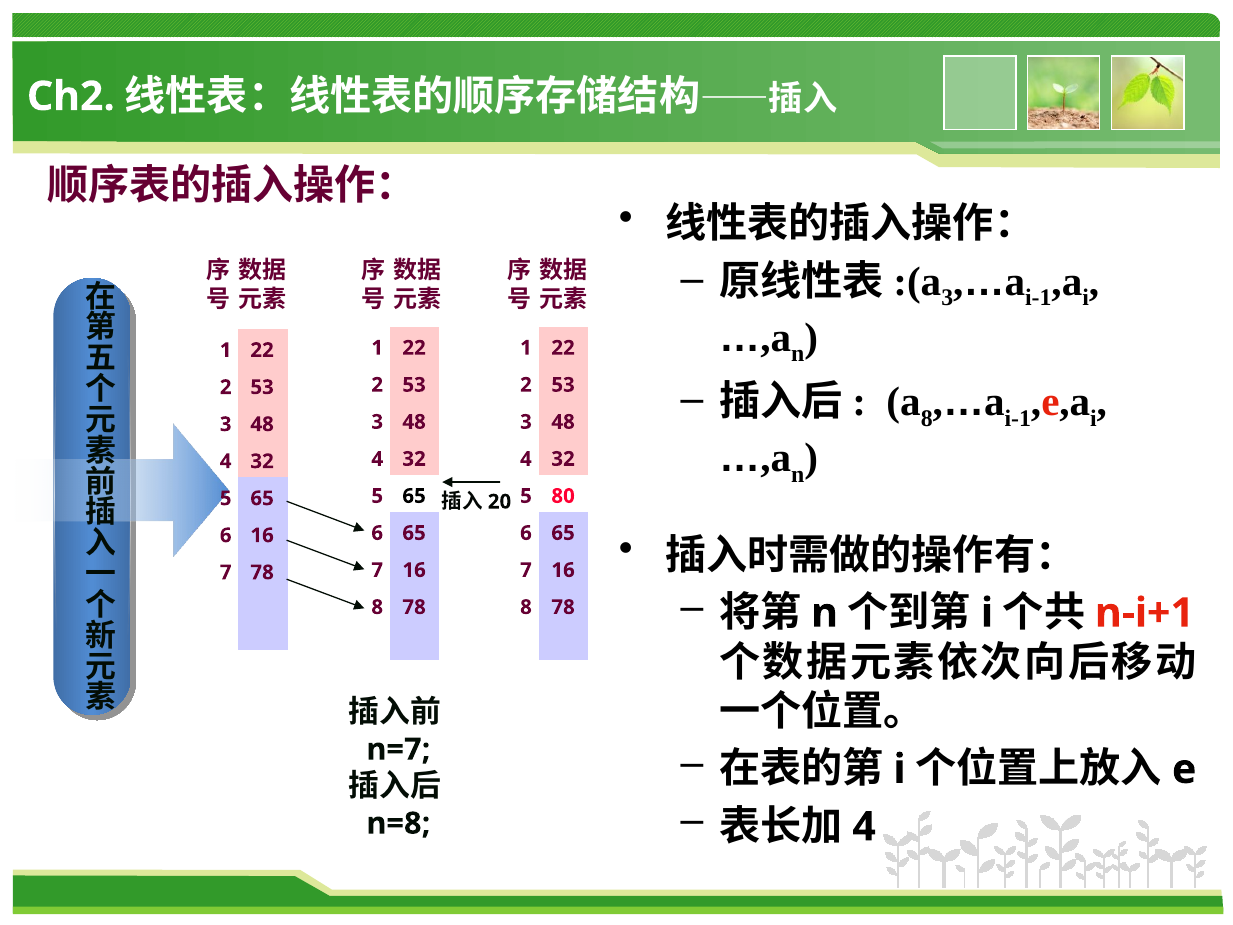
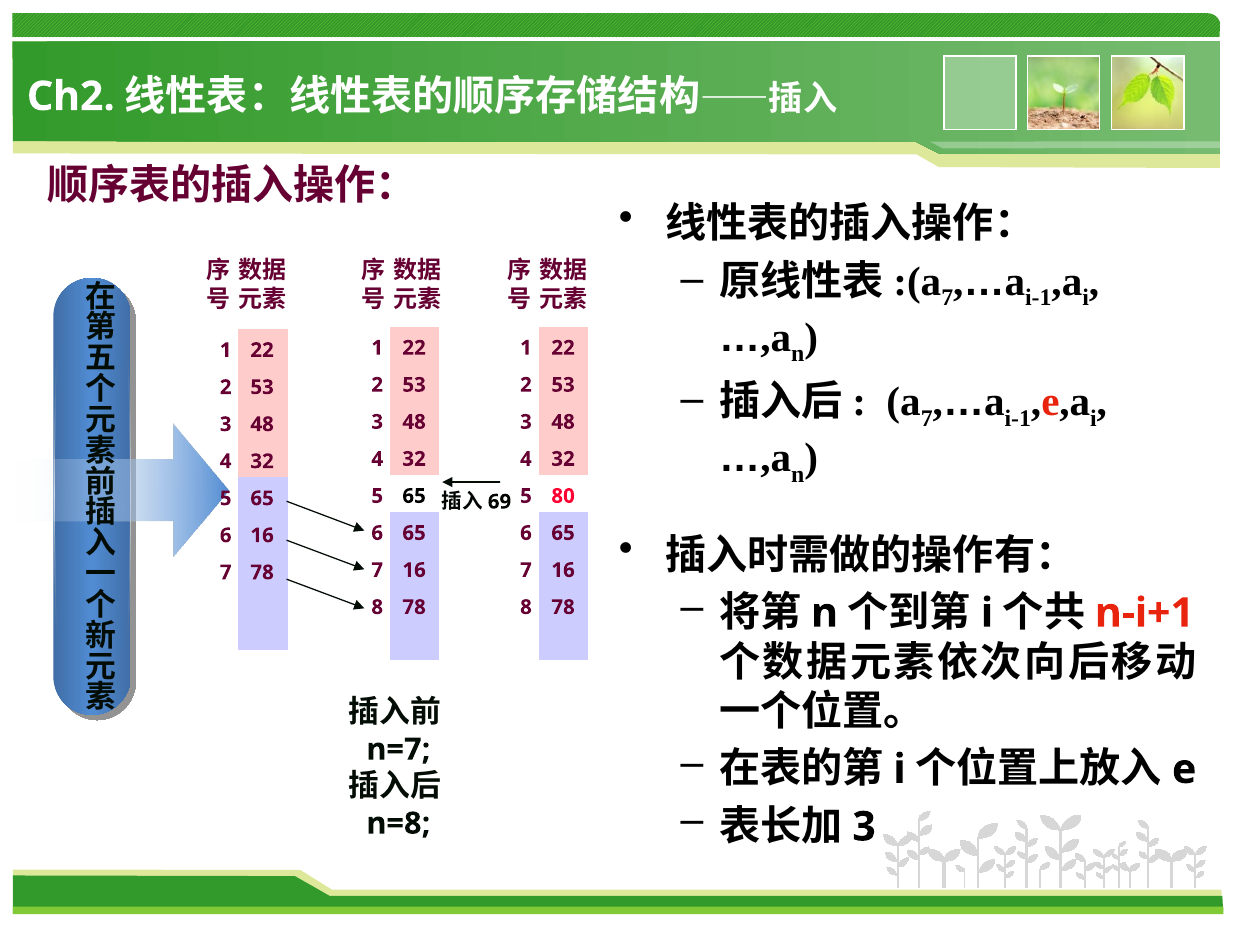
3: 3 -> 7 (947, 298)
8: 8 -> 7 (927, 418)
20: 20 -> 69 (499, 502)
4: 4 -> 3 (864, 827)
